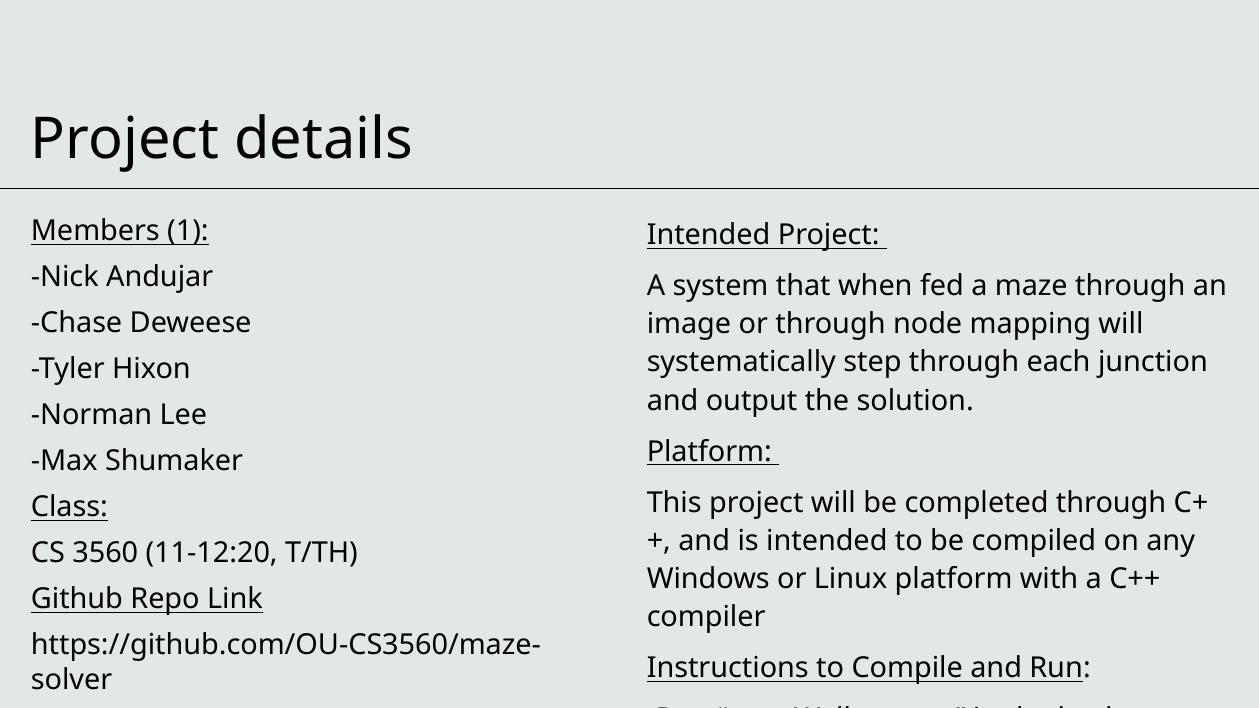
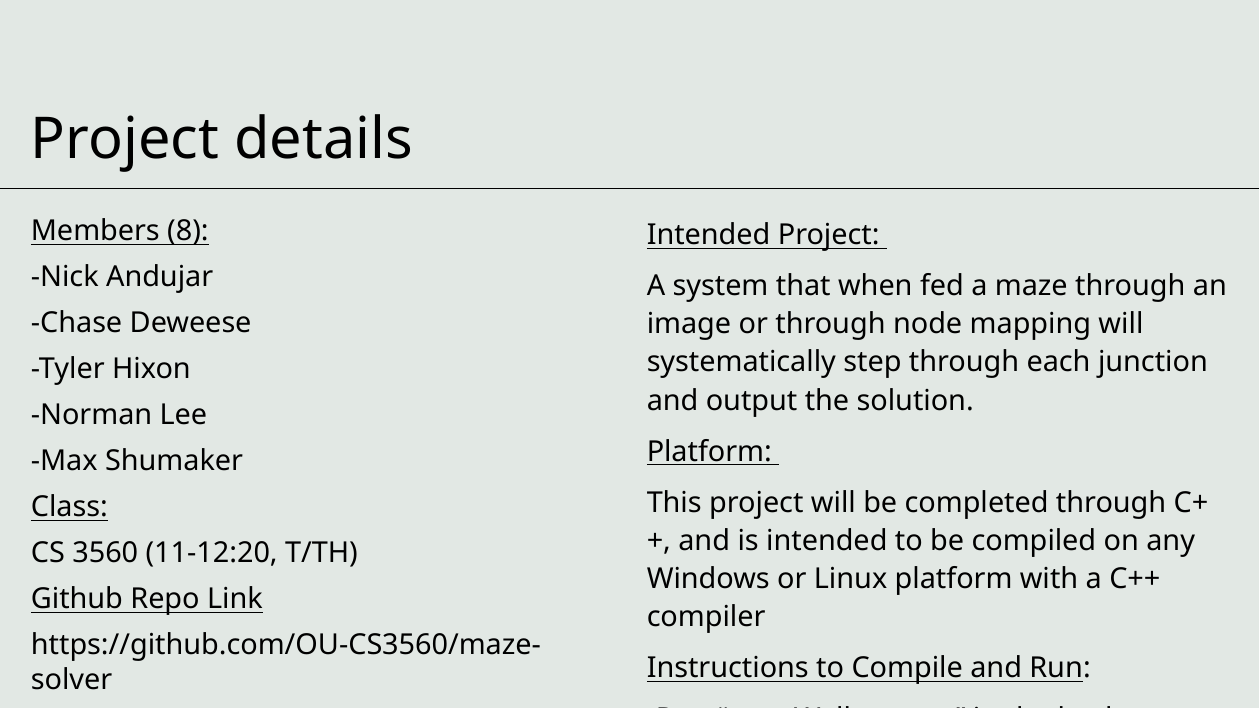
1: 1 -> 8 (188, 231)
